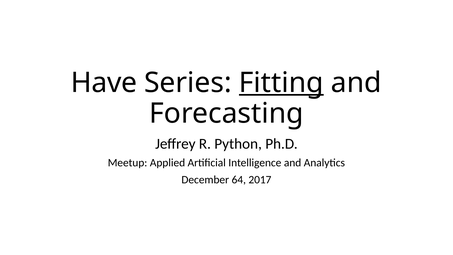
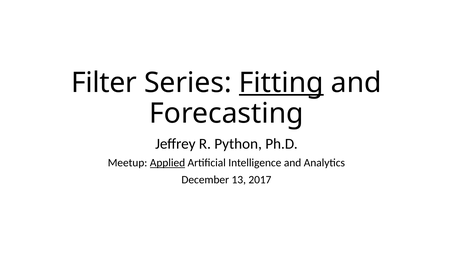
Have: Have -> Filter (104, 83)
Applied underline: none -> present (168, 163)
64: 64 -> 13 (239, 180)
